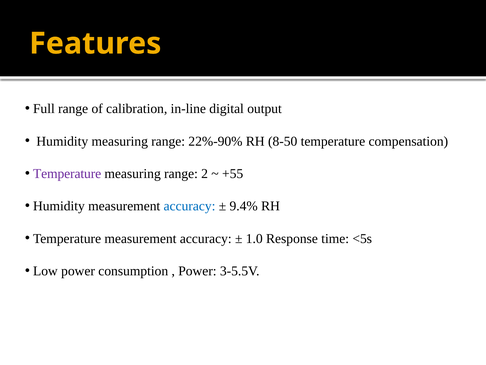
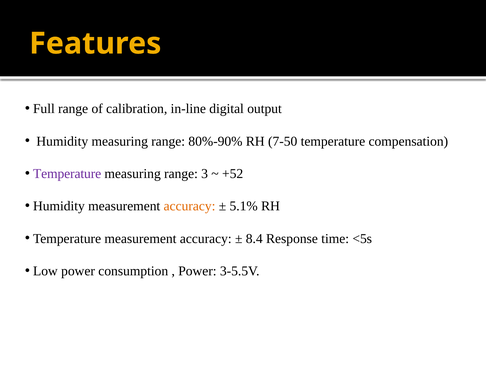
22%-90%: 22%-90% -> 80%-90% (215, 141)
8-50: 8-50 -> 7-50 (283, 141)
2: 2 -> 3 (205, 173)
+55: +55 -> +52 (233, 173)
accuracy colour: blue -> orange (190, 206)
9.4%: 9.4% -> 5.1% (244, 206)
1.0: 1.0 -> 8.4 (254, 238)
